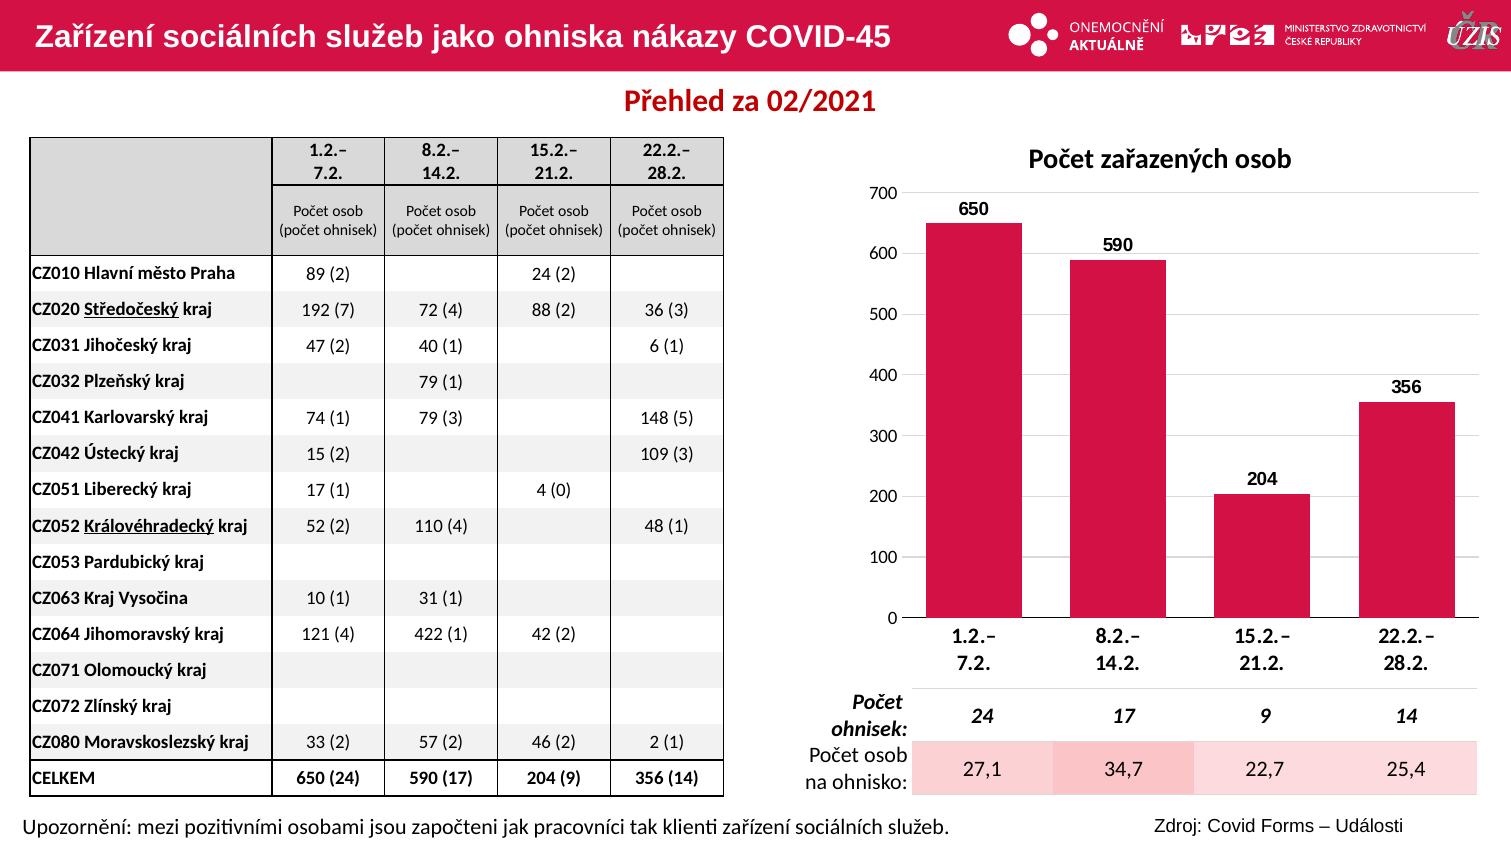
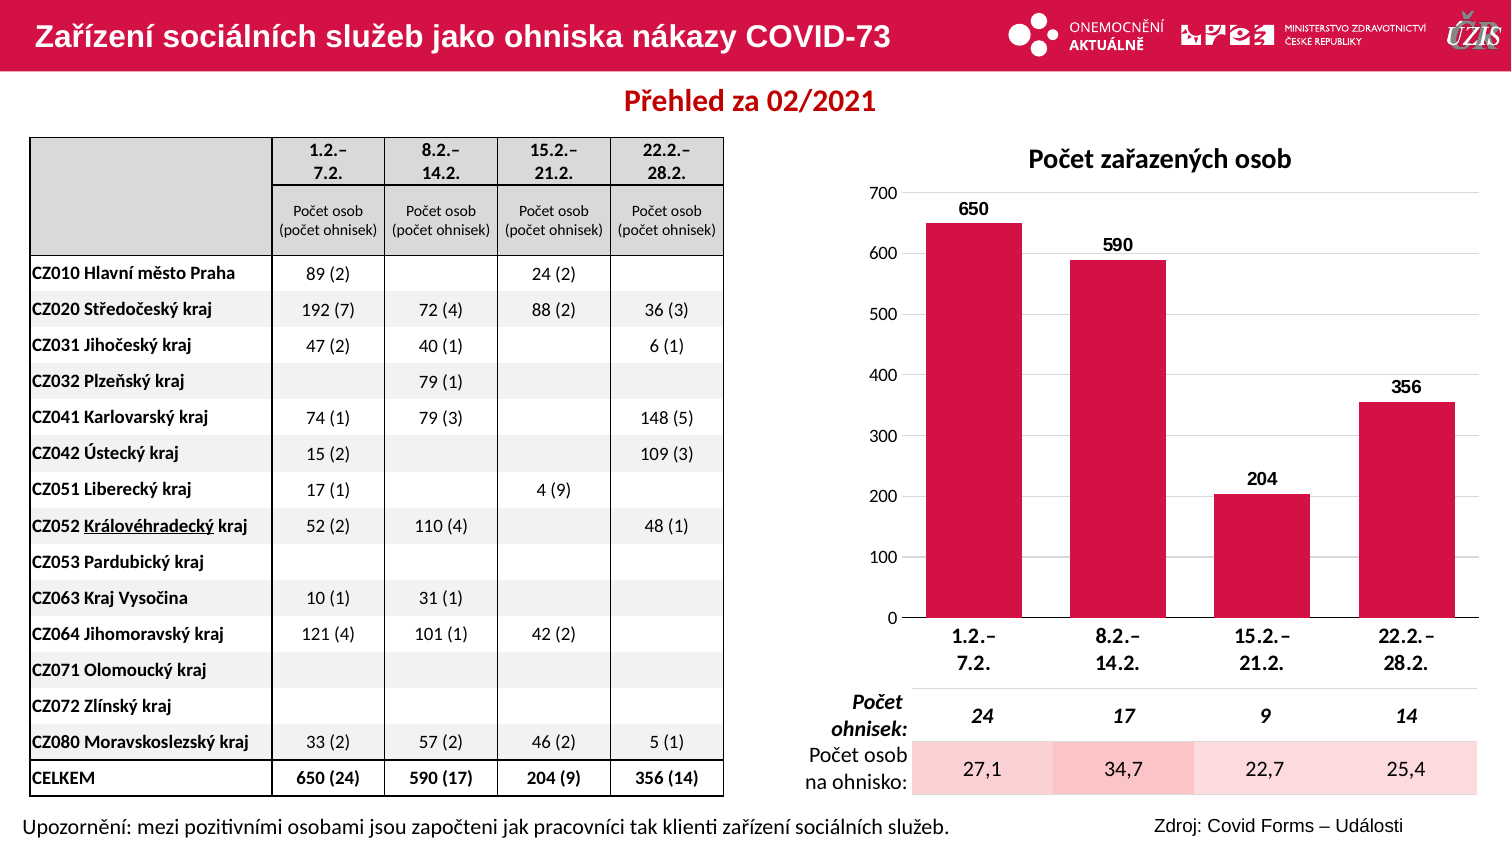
COVID-45: COVID-45 -> COVID-73 (818, 37)
Středočeský underline: present -> none (131, 309)
4 0: 0 -> 9 (561, 490)
422: 422 -> 101 (429, 634)
2 2: 2 -> 5 (654, 743)
